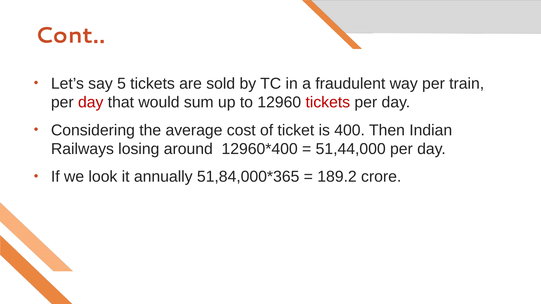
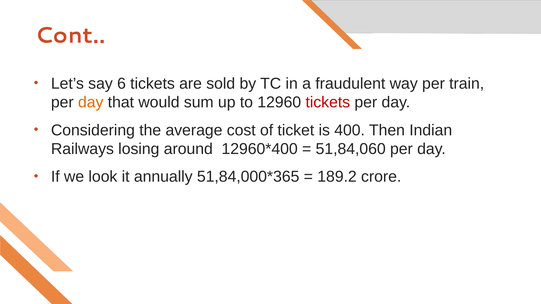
5: 5 -> 6 (122, 84)
day colour: red -> orange (91, 103)
51,44,000: 51,44,000 -> 51,84,060 (351, 149)
